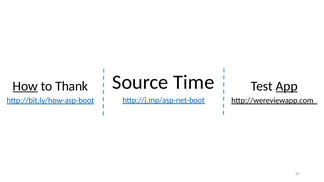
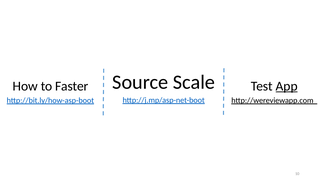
Time: Time -> Scale (194, 82)
How underline: present -> none (25, 86)
Thank: Thank -> Faster (72, 86)
